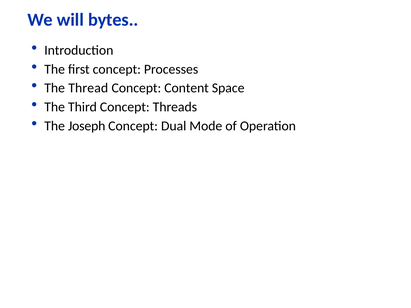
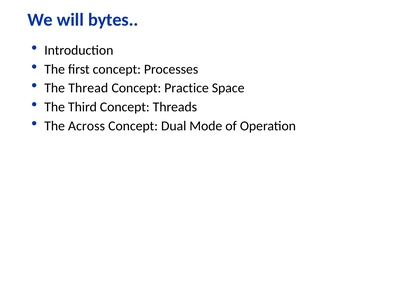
Content: Content -> Practice (187, 88)
Joseph: Joseph -> Across (87, 126)
